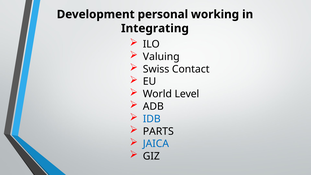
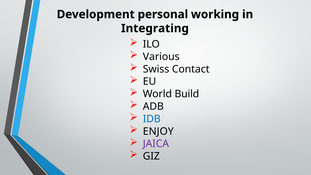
Valuing: Valuing -> Various (161, 57)
Level: Level -> Build (187, 94)
PARTS: PARTS -> ENJOY (158, 131)
JAICA colour: blue -> purple (156, 144)
